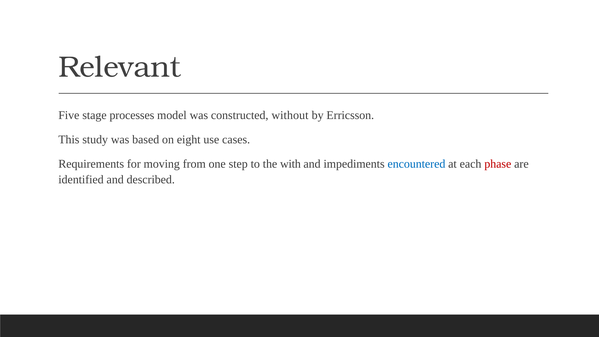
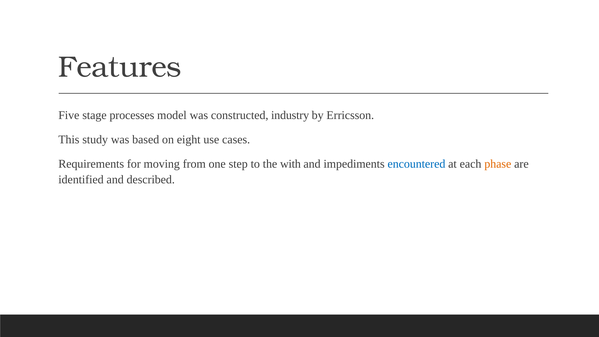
Relevant: Relevant -> Features (120, 67)
without: without -> industry (290, 115)
phase colour: red -> orange (498, 164)
